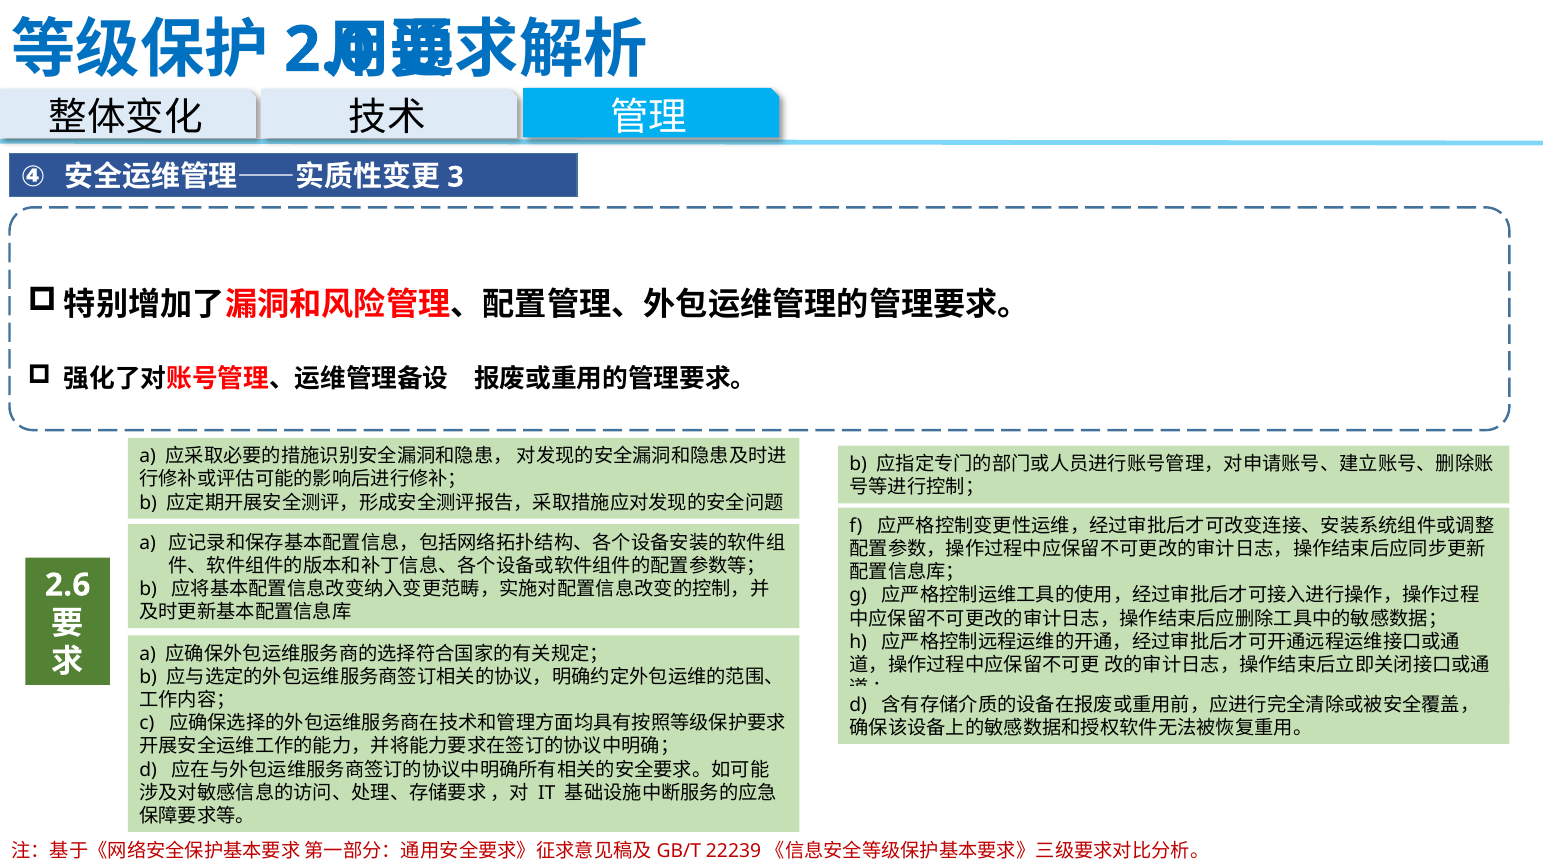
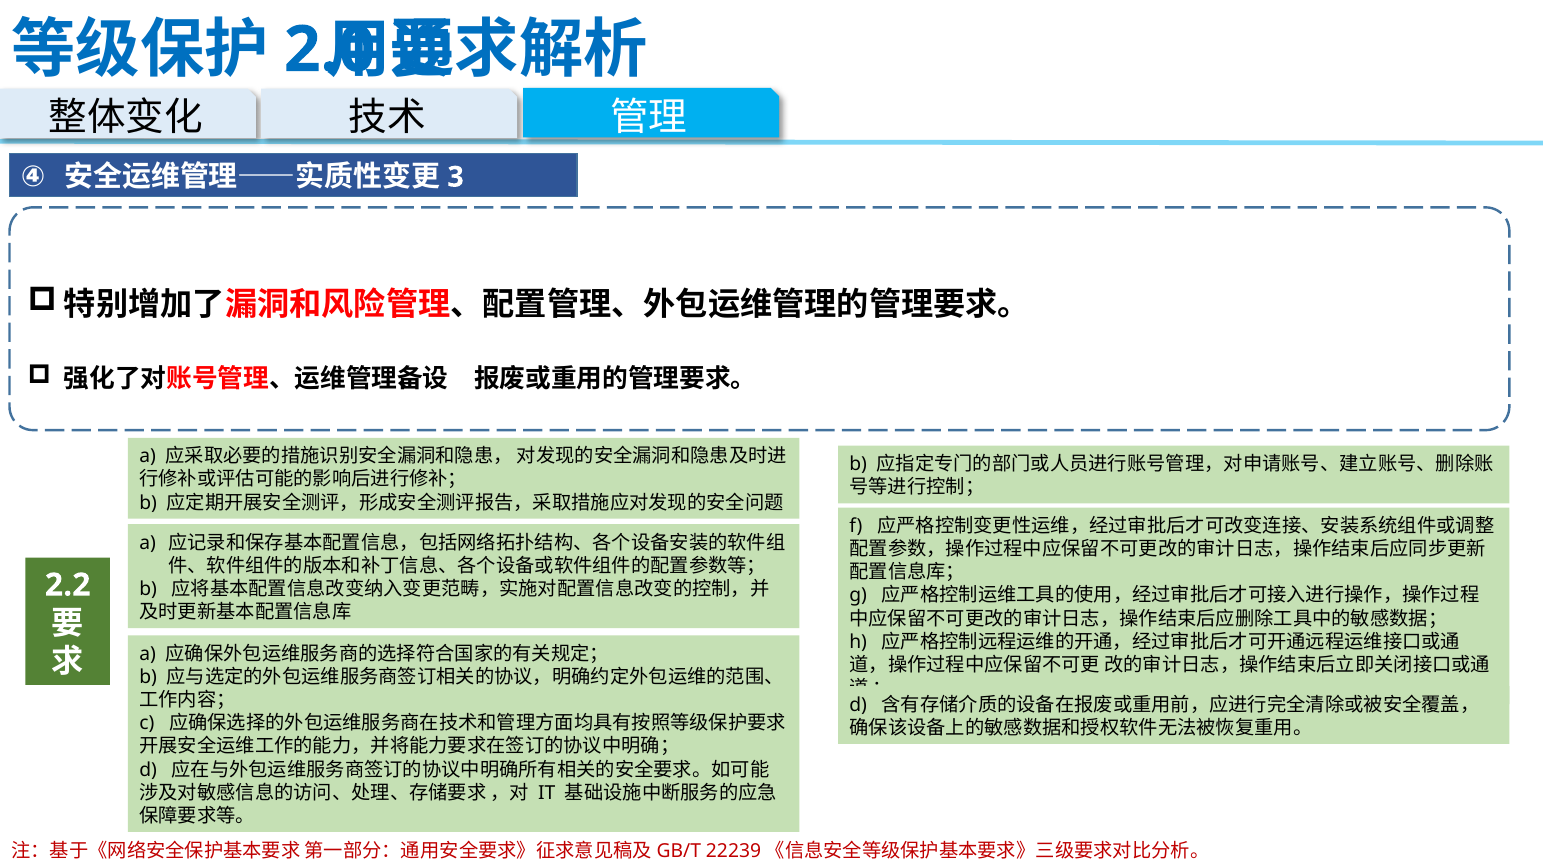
2.6: 2.6 -> 2.2 (68, 585)
